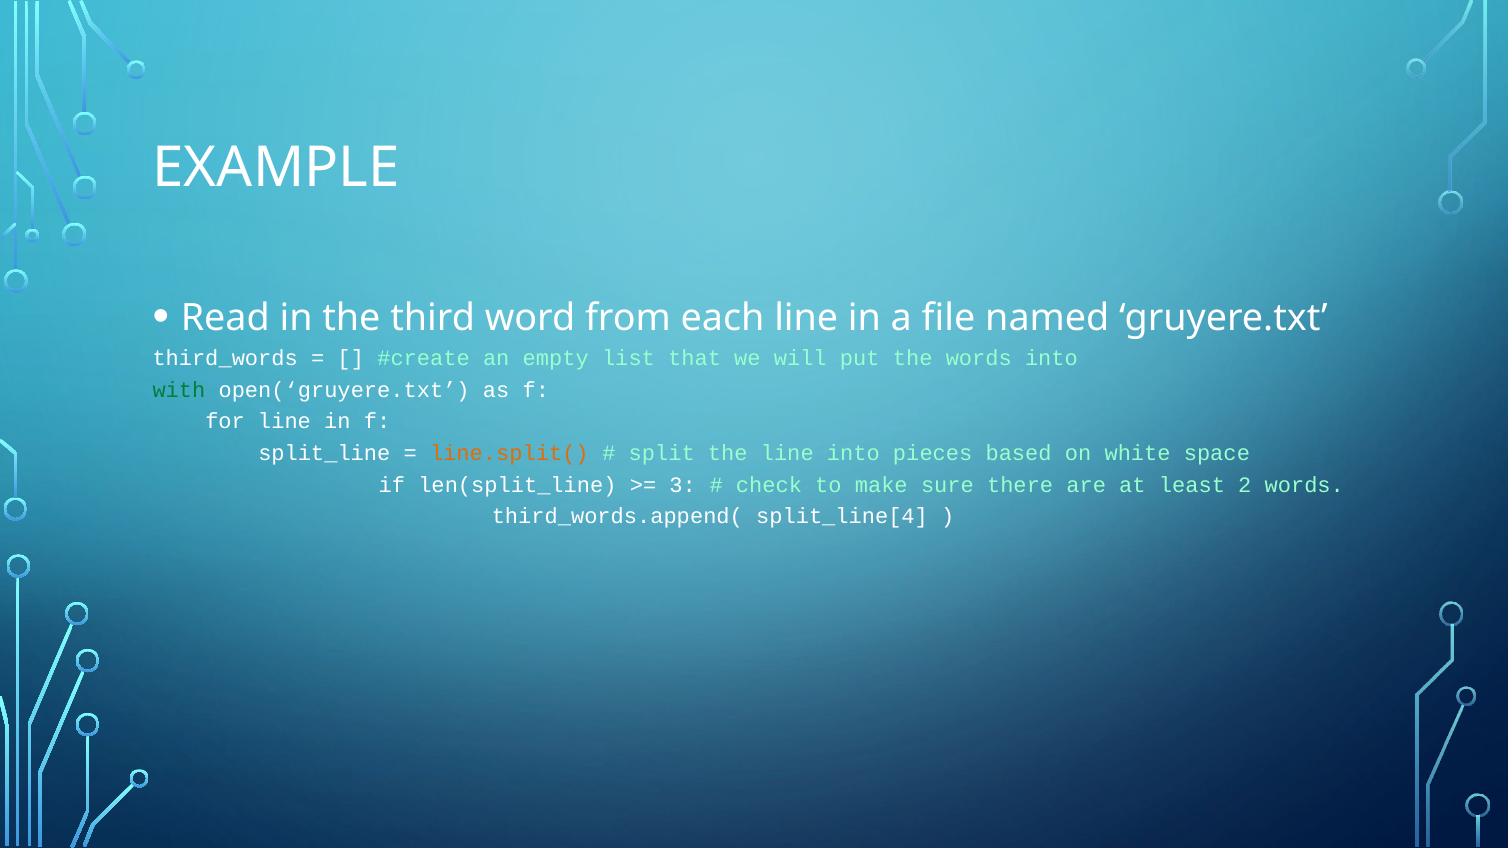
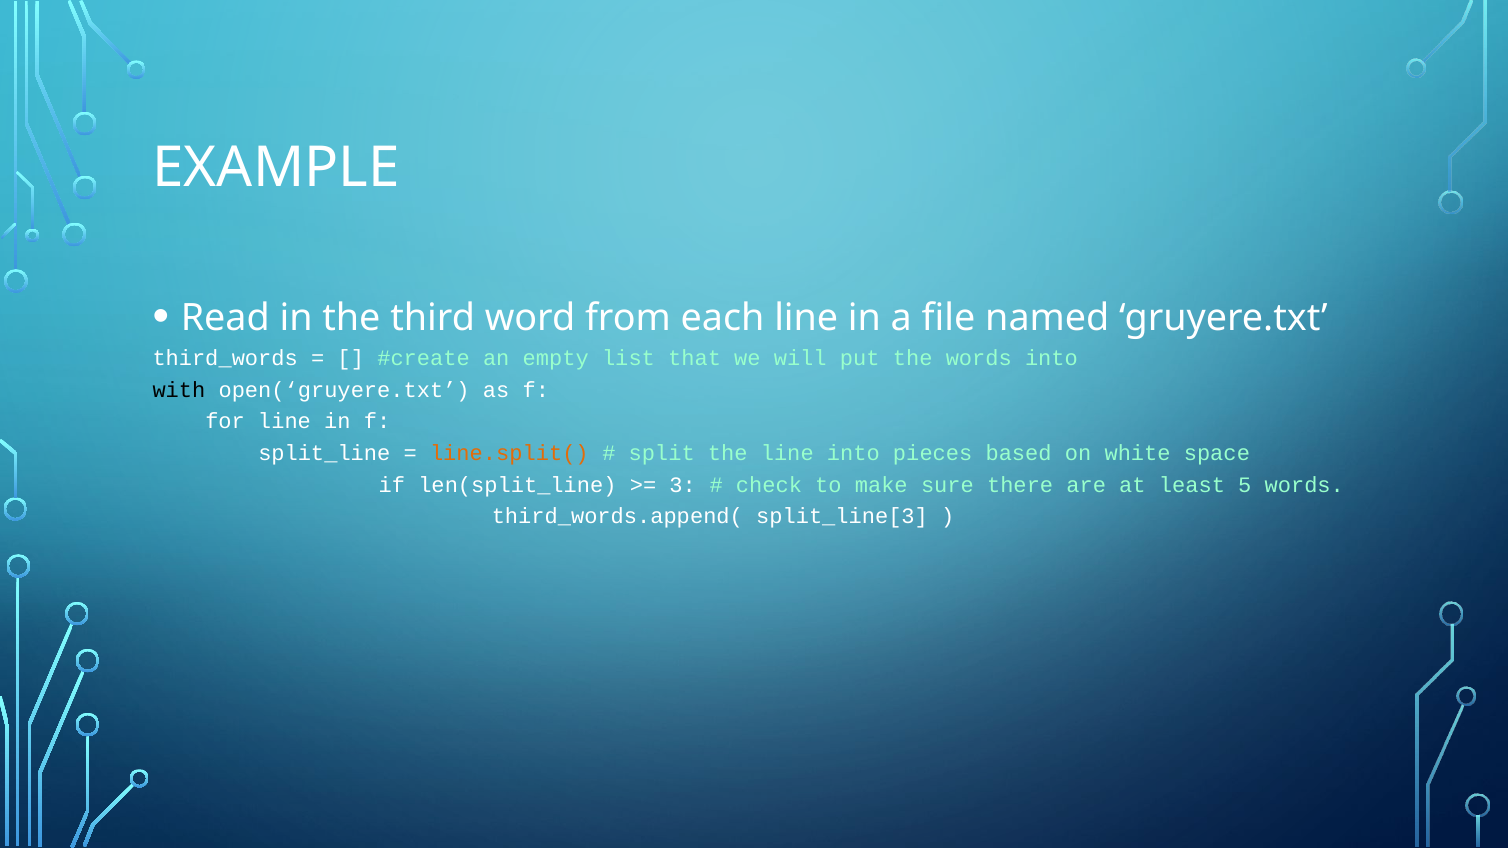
with colour: green -> black (179, 390)
2: 2 -> 5 (1245, 485)
split_line[4: split_line[4 -> split_line[3 (842, 517)
